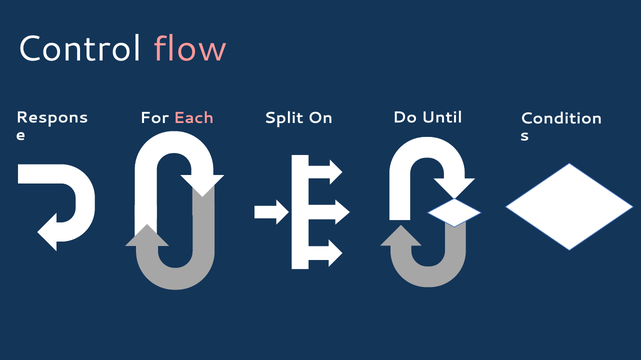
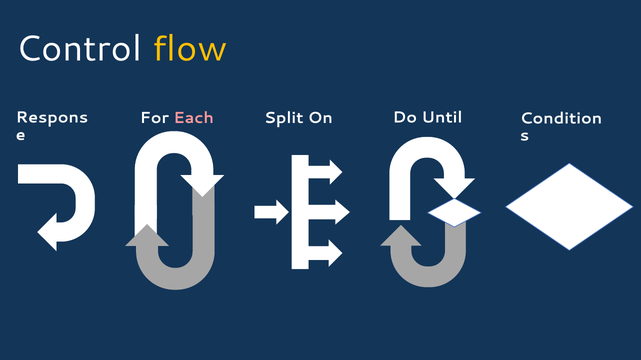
flow colour: pink -> yellow (190, 49)
